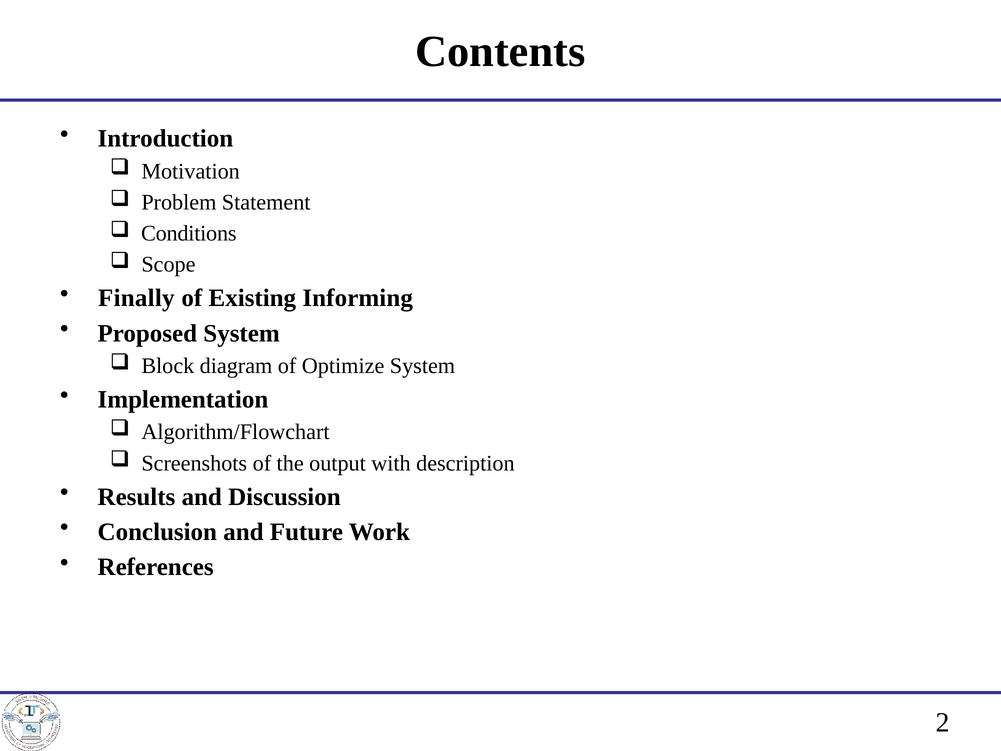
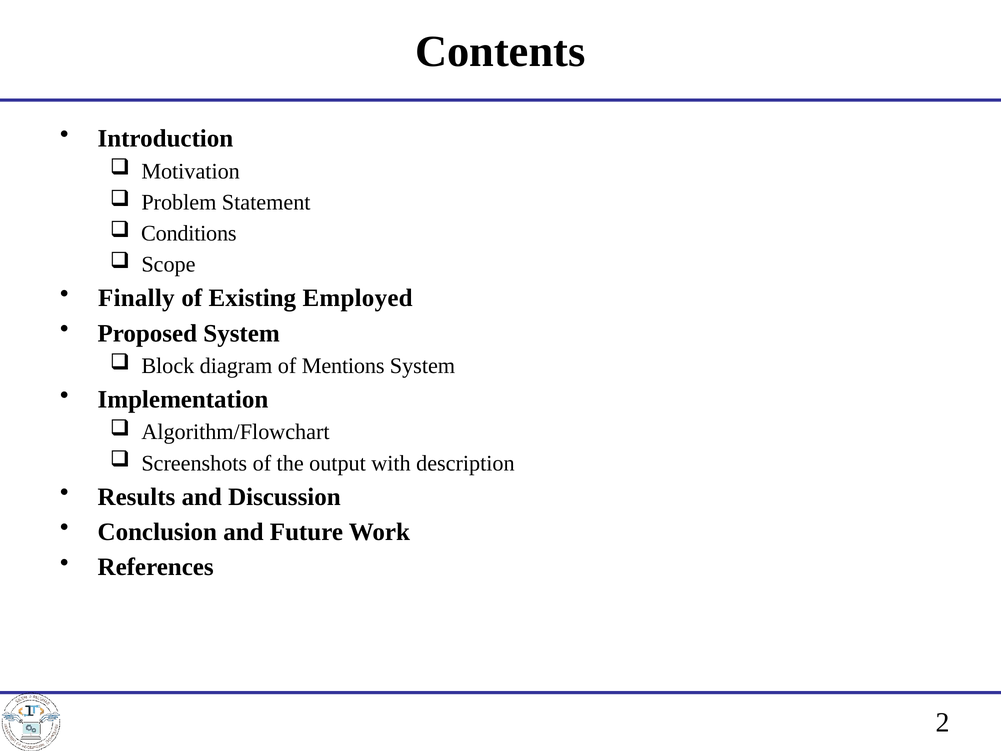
Informing: Informing -> Employed (358, 298)
Optimize: Optimize -> Mentions (343, 366)
